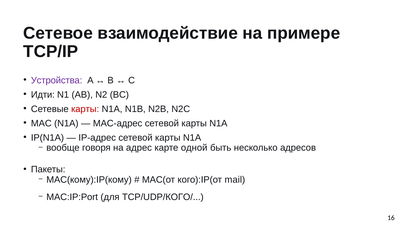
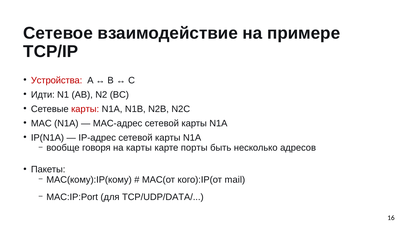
Устройства colour: purple -> red (57, 80)
на адрес: адрес -> карты (139, 148)
одной: одной -> порты (194, 148)
TCP/UDP/КОГО/: TCP/UDP/КОГО/ -> TCP/UDP/DATA/ (163, 197)
